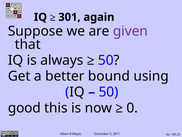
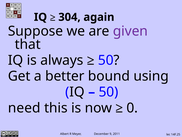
301: 301 -> 304 (69, 17)
good: good -> need (24, 108)
